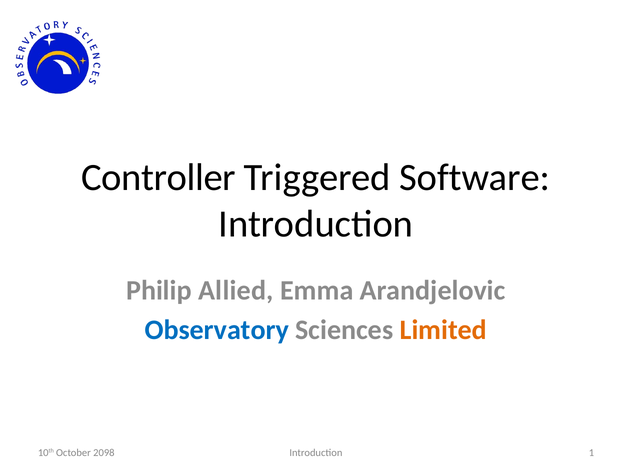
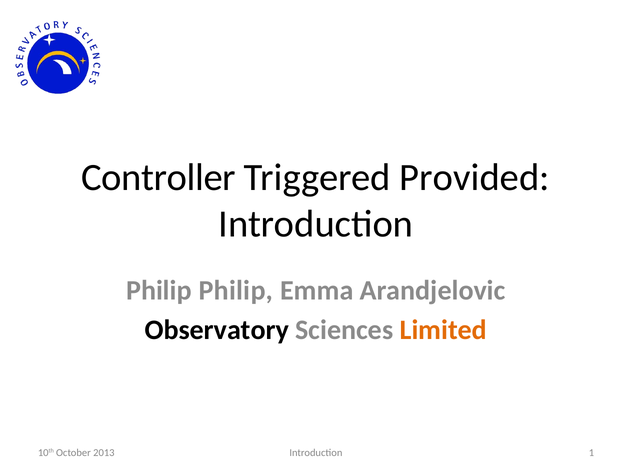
Software: Software -> Provided (475, 178)
Philip Allied: Allied -> Philip (236, 291)
Observatory colour: blue -> black (217, 330)
2098: 2098 -> 2013 (104, 453)
